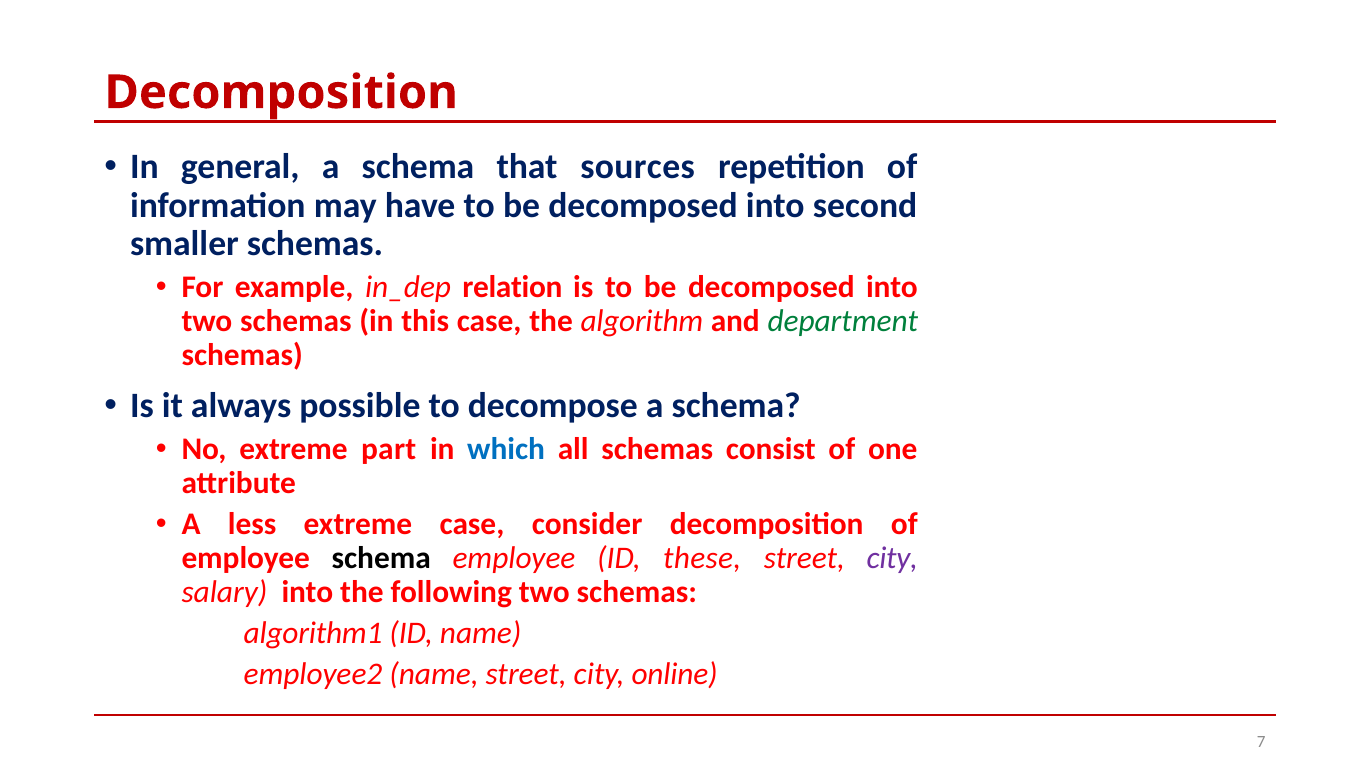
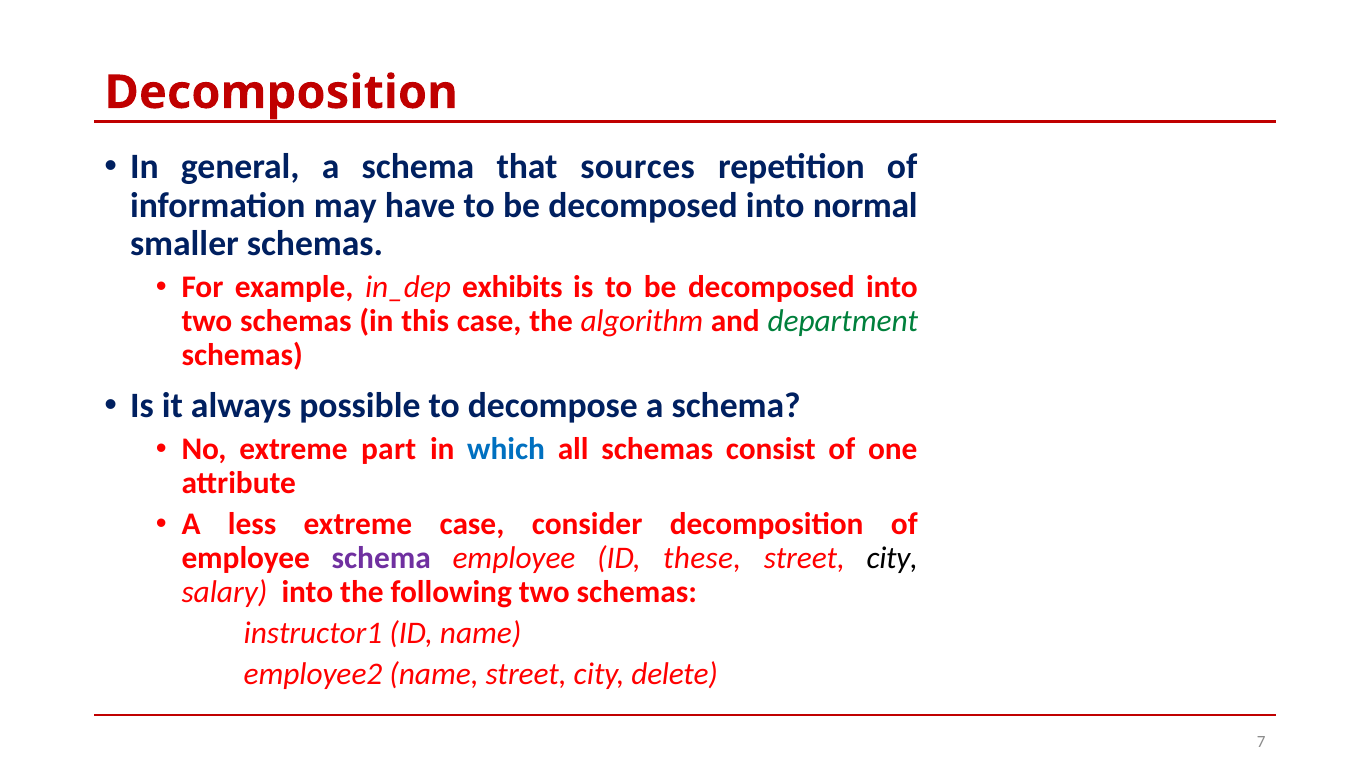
second: second -> normal (865, 205)
relation: relation -> exhibits (512, 287)
schema colour: black -> purple (381, 558)
city colour: purple -> black (892, 558)
algorithm1: algorithm1 -> instructor1 (313, 633)
online: online -> delete (675, 674)
